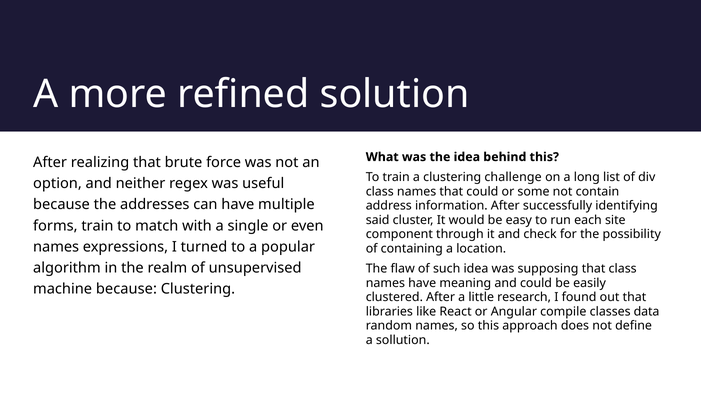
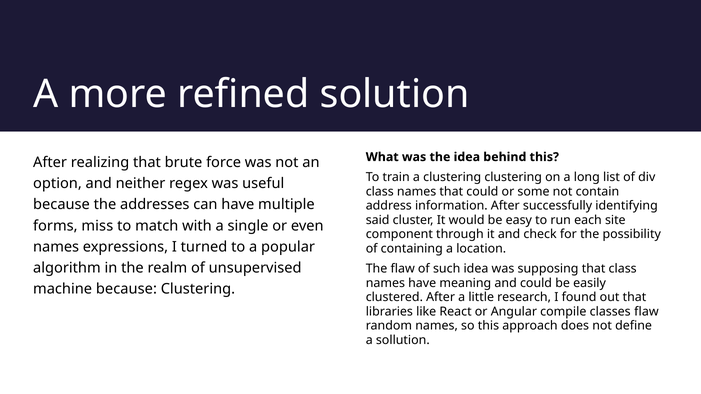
clustering challenge: challenge -> clustering (513, 177)
forms train: train -> miss (97, 226)
classes data: data -> flaw (646, 312)
